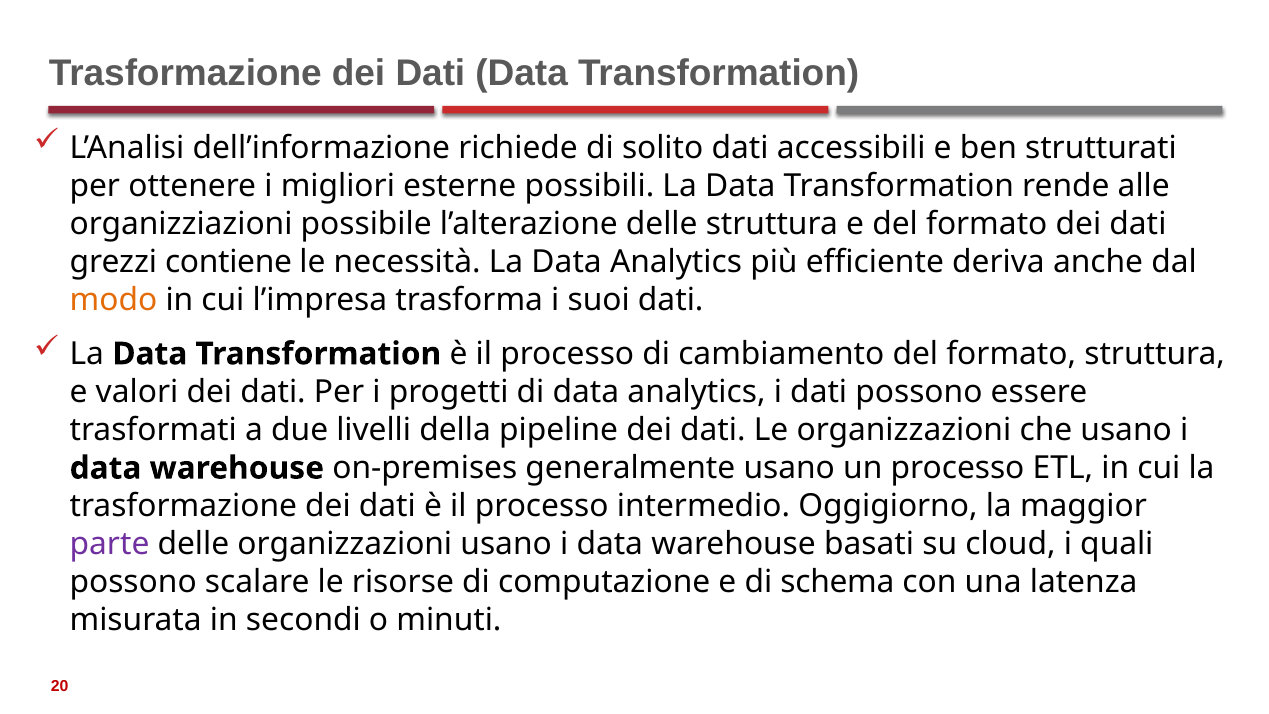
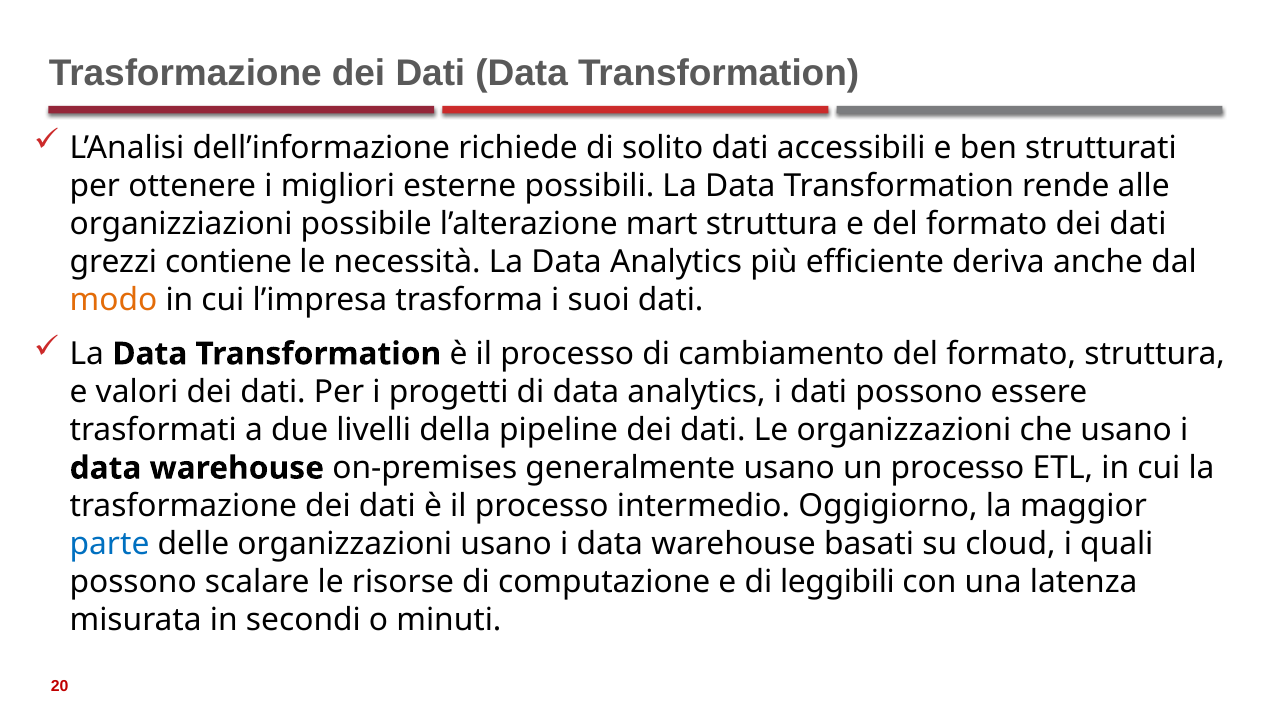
l’alterazione delle: delle -> mart (662, 224)
parte colour: purple -> blue (110, 544)
schema: schema -> leggibili (837, 582)
